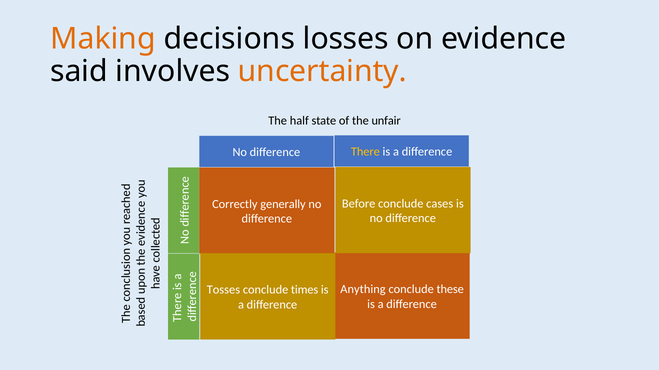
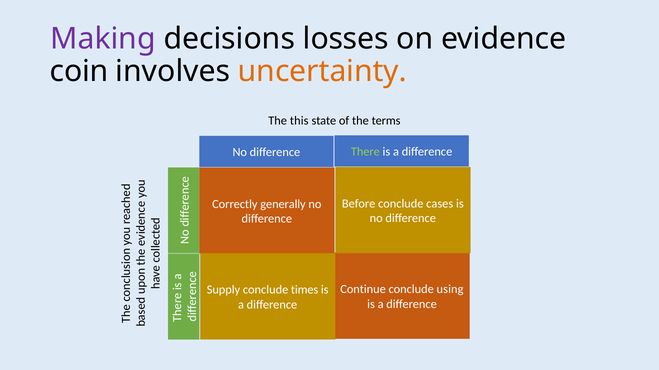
Making colour: orange -> purple (103, 39)
said: said -> coin (79, 72)
half: half -> this (299, 121)
unfair: unfair -> terms (386, 121)
There colour: yellow -> light green (365, 152)
Anything: Anything -> Continue (363, 290)
these: these -> using (450, 290)
Tosses: Tosses -> Supply (223, 290)
